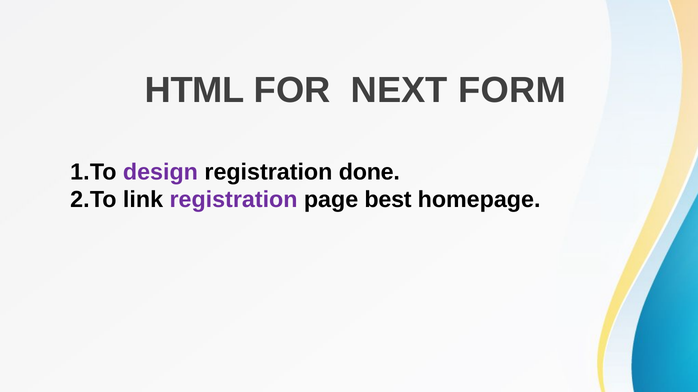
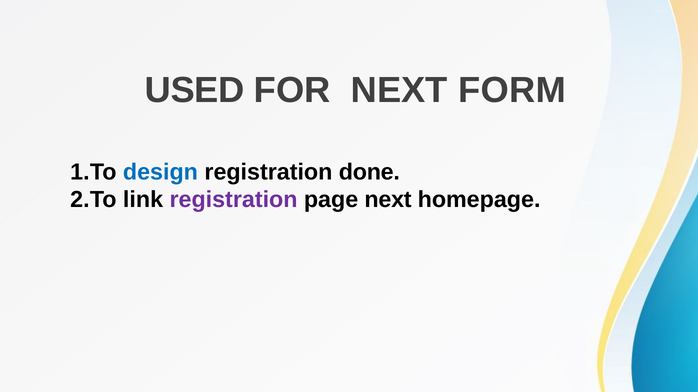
HTML: HTML -> USED (195, 91)
design colour: purple -> blue (160, 172)
page best: best -> next (388, 200)
